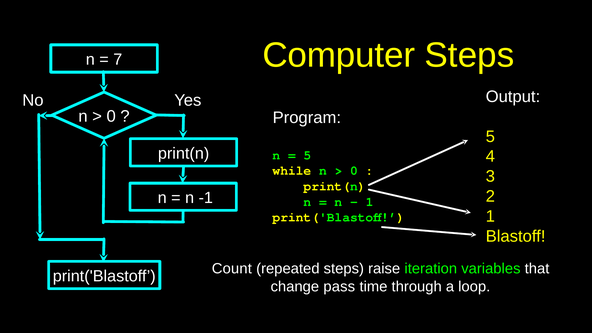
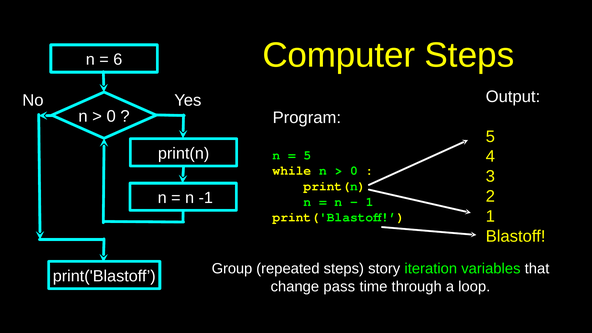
7: 7 -> 6 (118, 60)
Count: Count -> Group (232, 269)
raise: raise -> story (384, 269)
